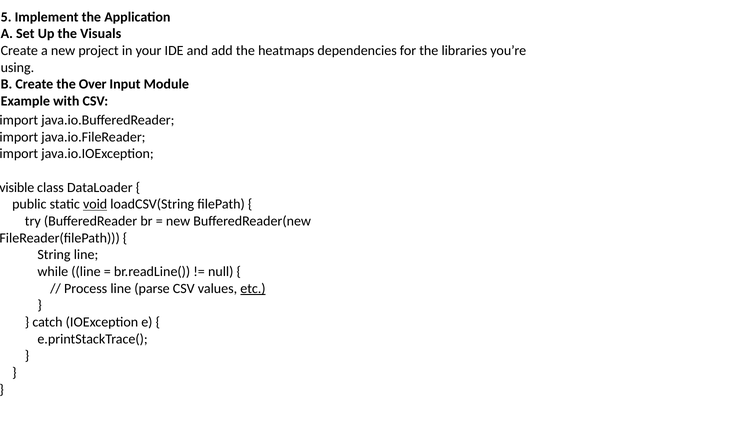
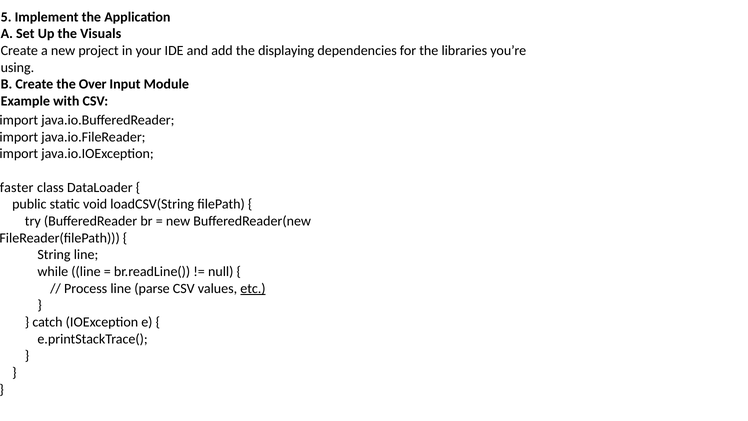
heatmaps: heatmaps -> displaying (286, 51)
visible: visible -> faster (17, 187)
void underline: present -> none (95, 204)
